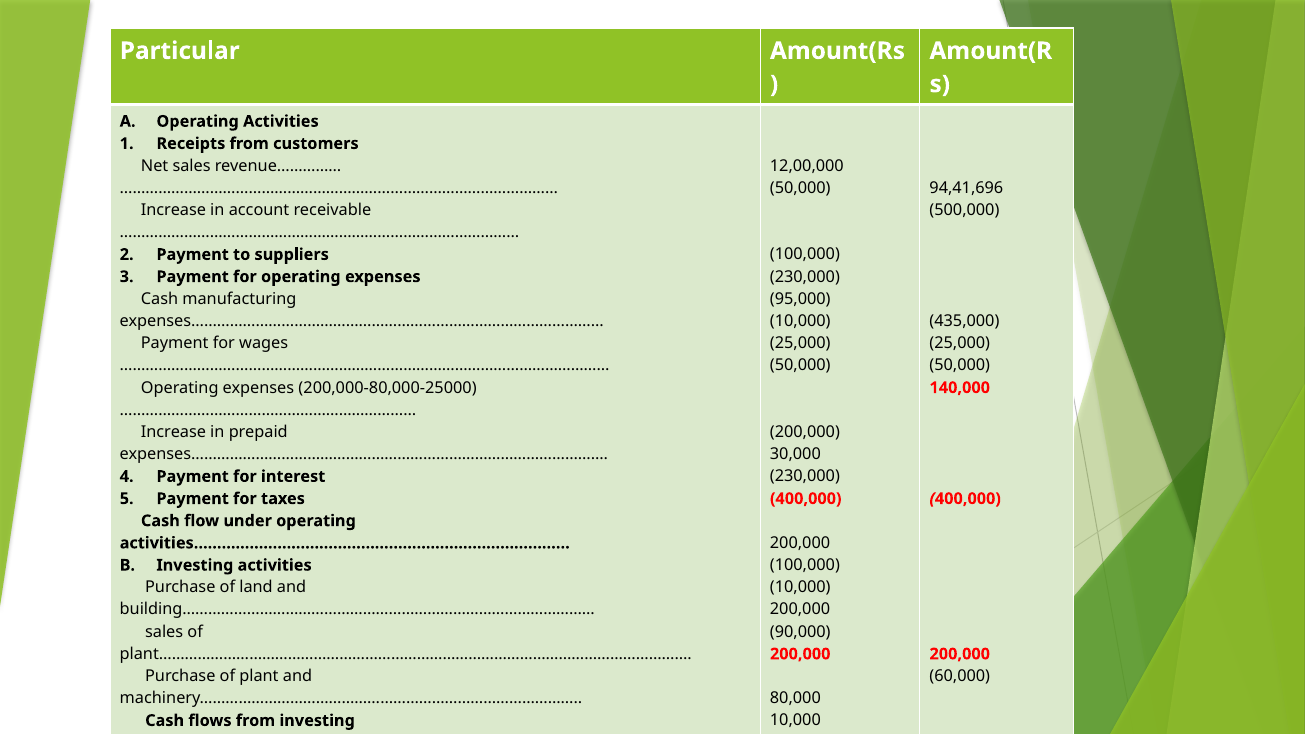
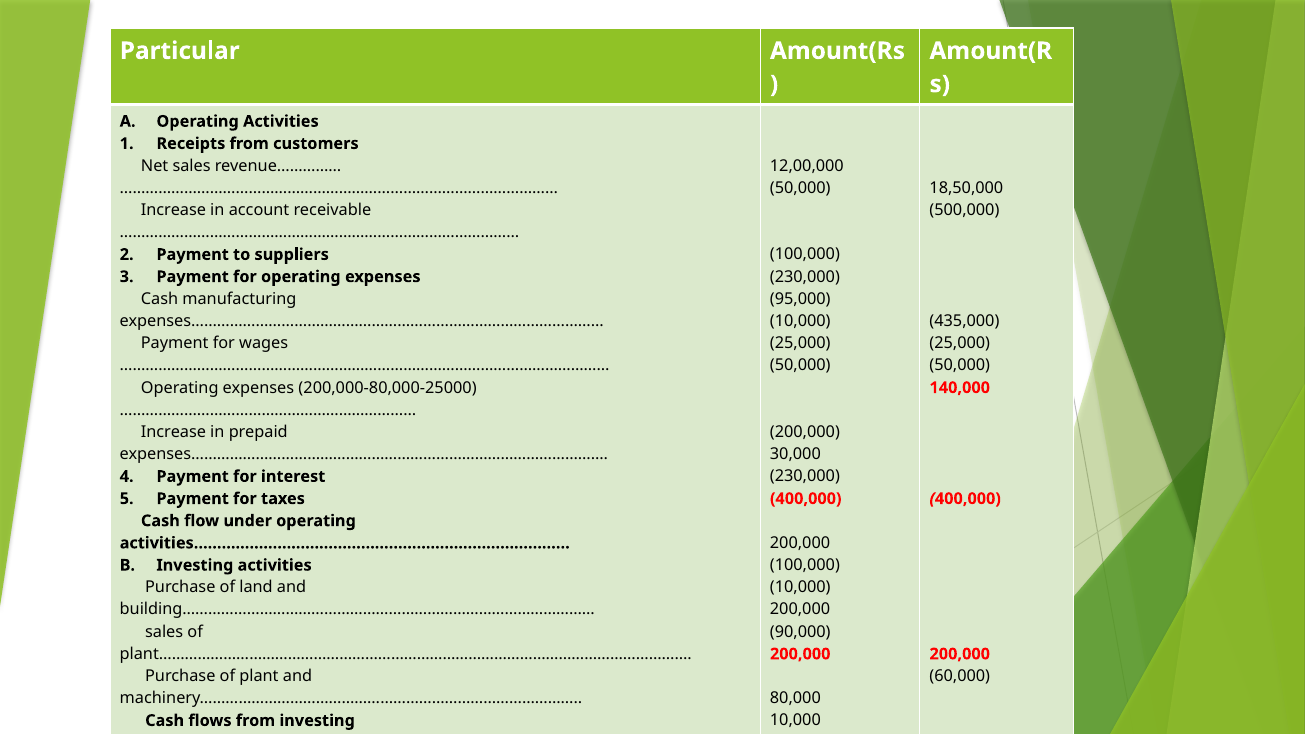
94,41,696: 94,41,696 -> 18,50,000 (966, 188)
